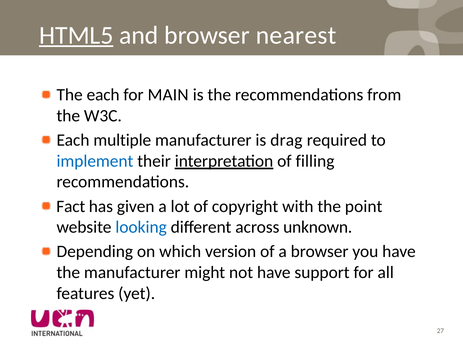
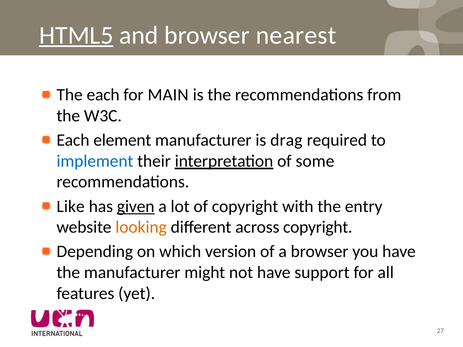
multiple: multiple -> element (122, 140)
filling: filling -> some (315, 161)
Fact: Fact -> Like (71, 206)
given underline: none -> present (136, 206)
point: point -> entry (364, 206)
looking colour: blue -> orange (141, 227)
across unknown: unknown -> copyright (318, 227)
